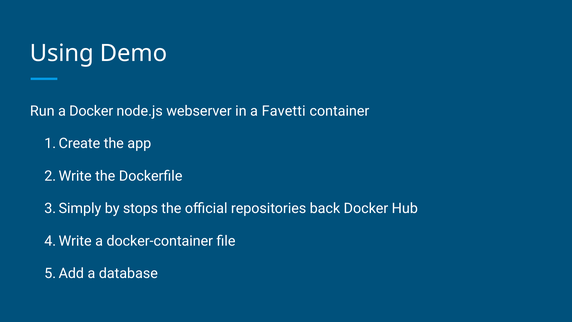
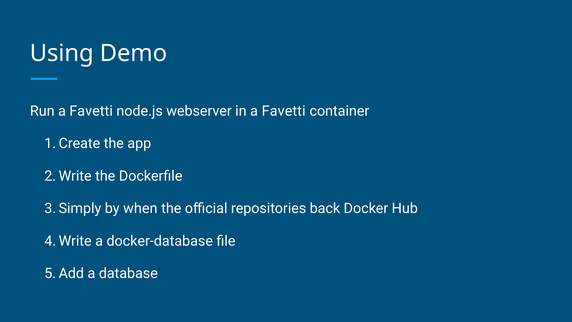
Run a Docker: Docker -> Favetti (91, 111)
stops: stops -> when (140, 208)
docker-container: docker-container -> docker-database (160, 241)
